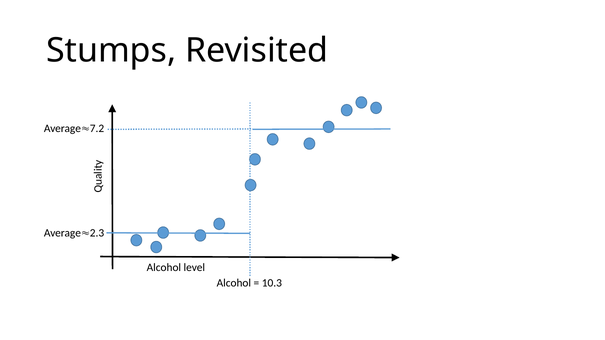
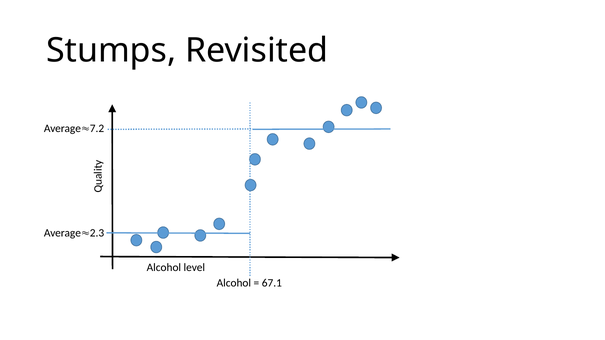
10.3: 10.3 -> 67.1 (272, 283)
